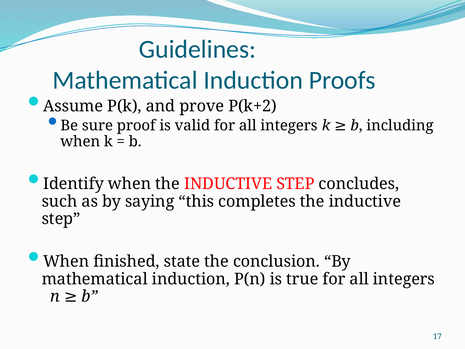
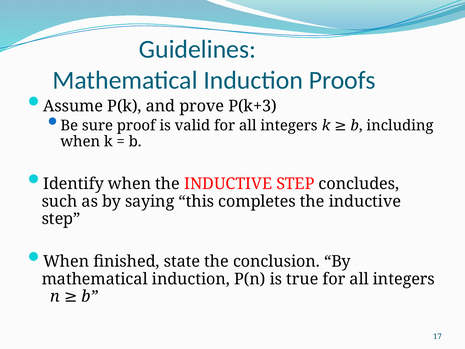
P(k+2: P(k+2 -> P(k+3 (253, 106)
